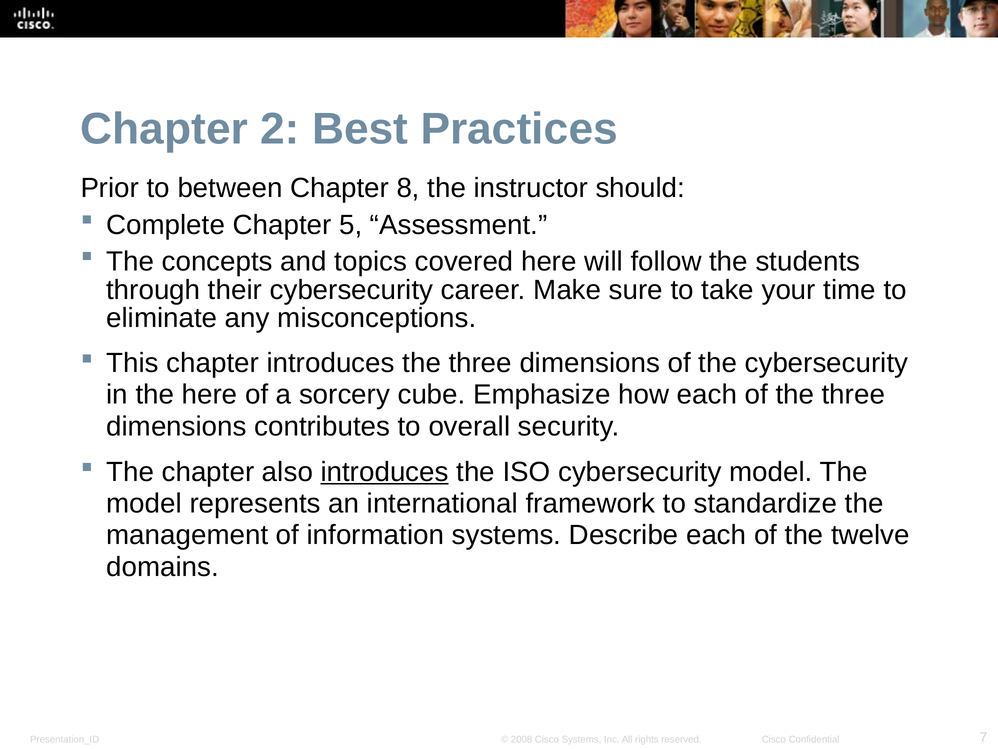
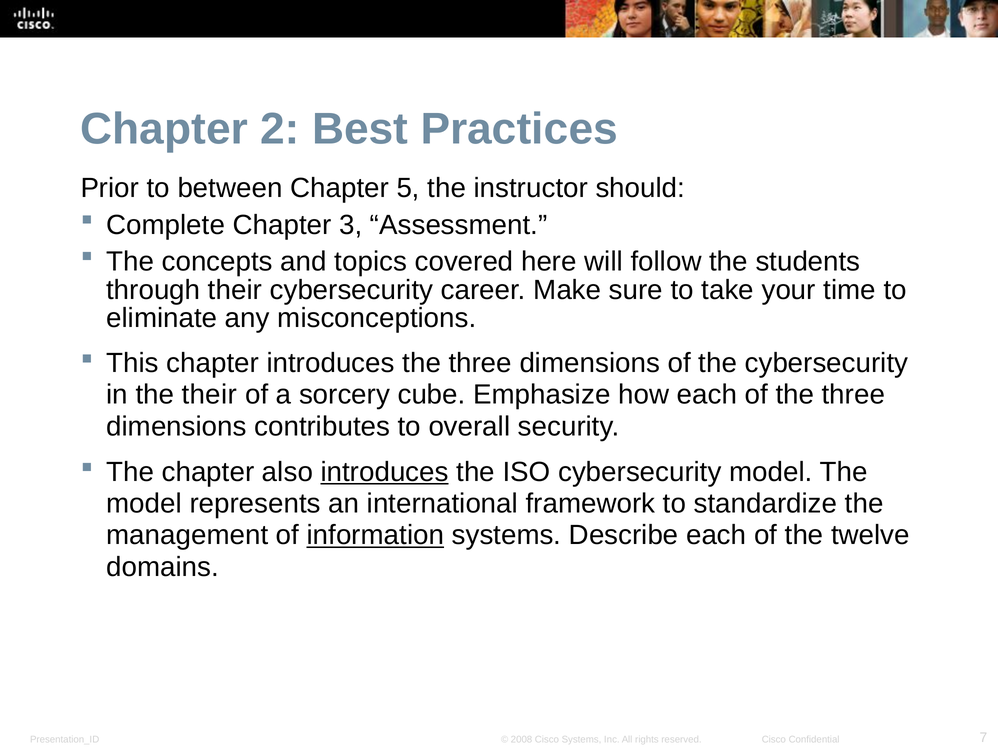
8: 8 -> 5 (408, 188)
5: 5 -> 3 (351, 225)
the here: here -> their (209, 394)
information underline: none -> present (375, 535)
